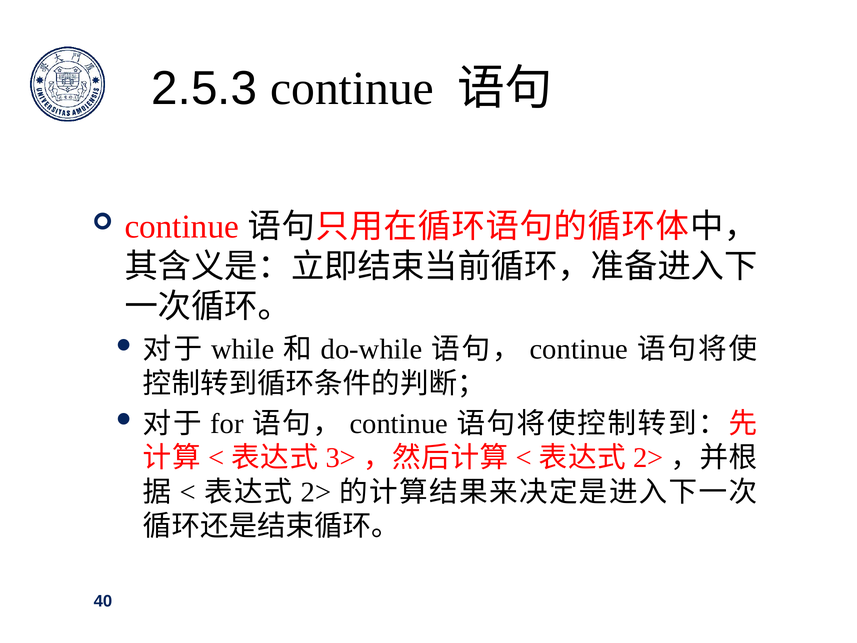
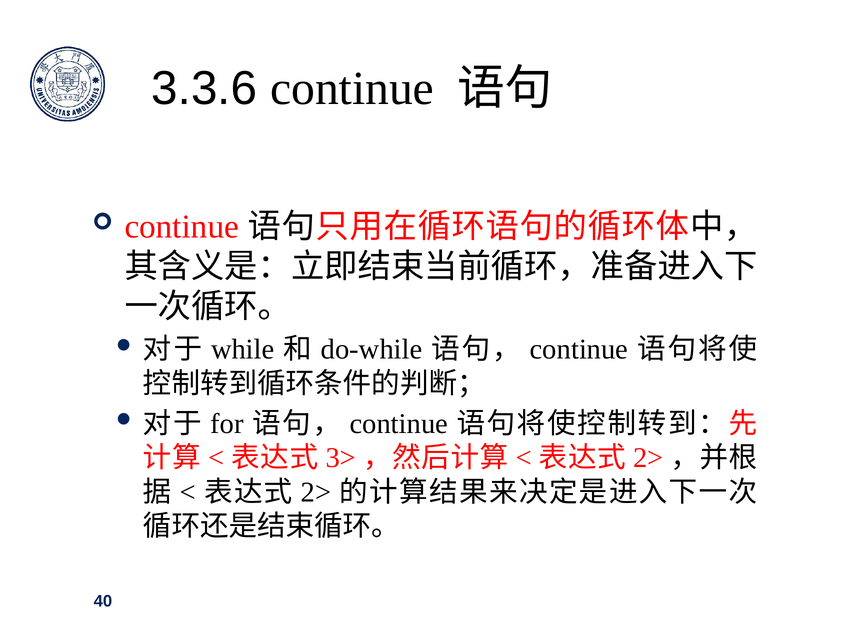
2.5.3: 2.5.3 -> 3.3.6 (204, 88)
